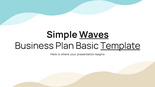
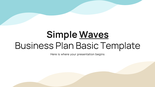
Template underline: present -> none (120, 46)
